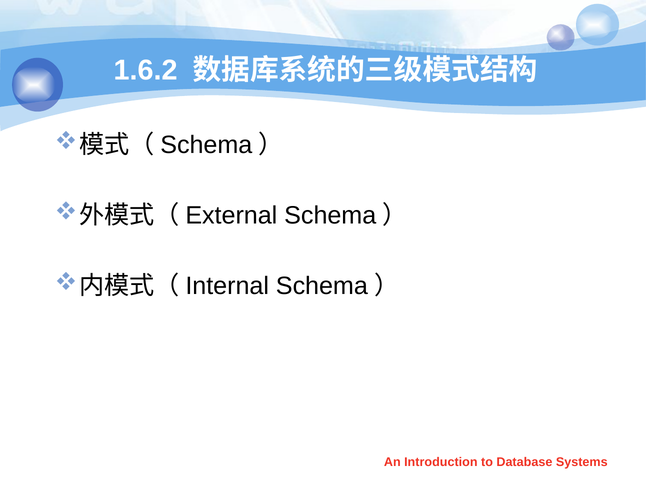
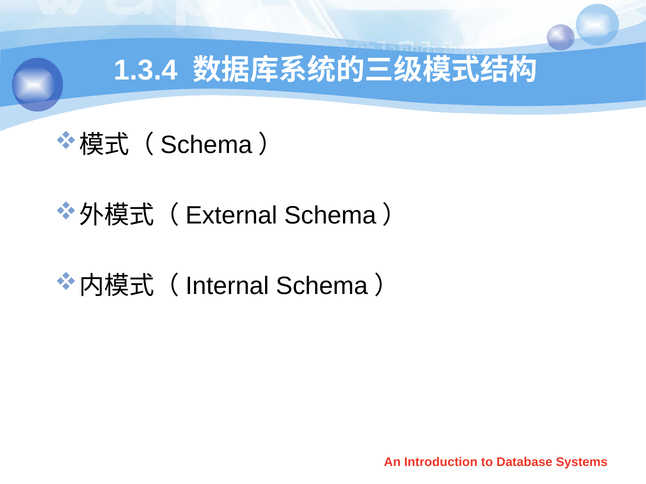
1.6.2: 1.6.2 -> 1.3.4 (146, 70)
